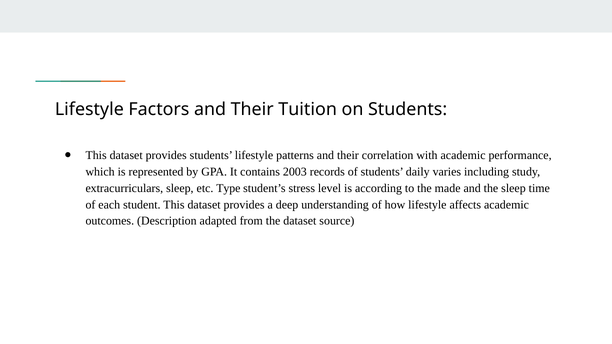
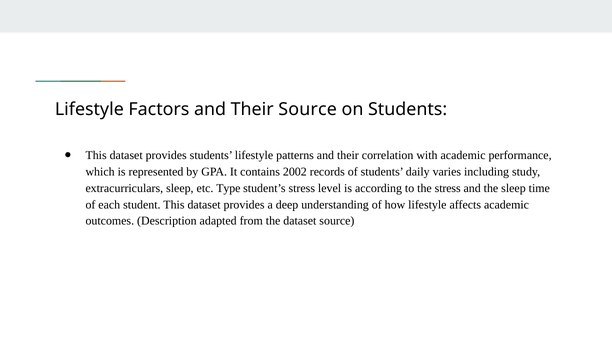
Their Tuition: Tuition -> Source (308, 110)
2003: 2003 -> 2002 (295, 172)
the made: made -> stress (448, 188)
